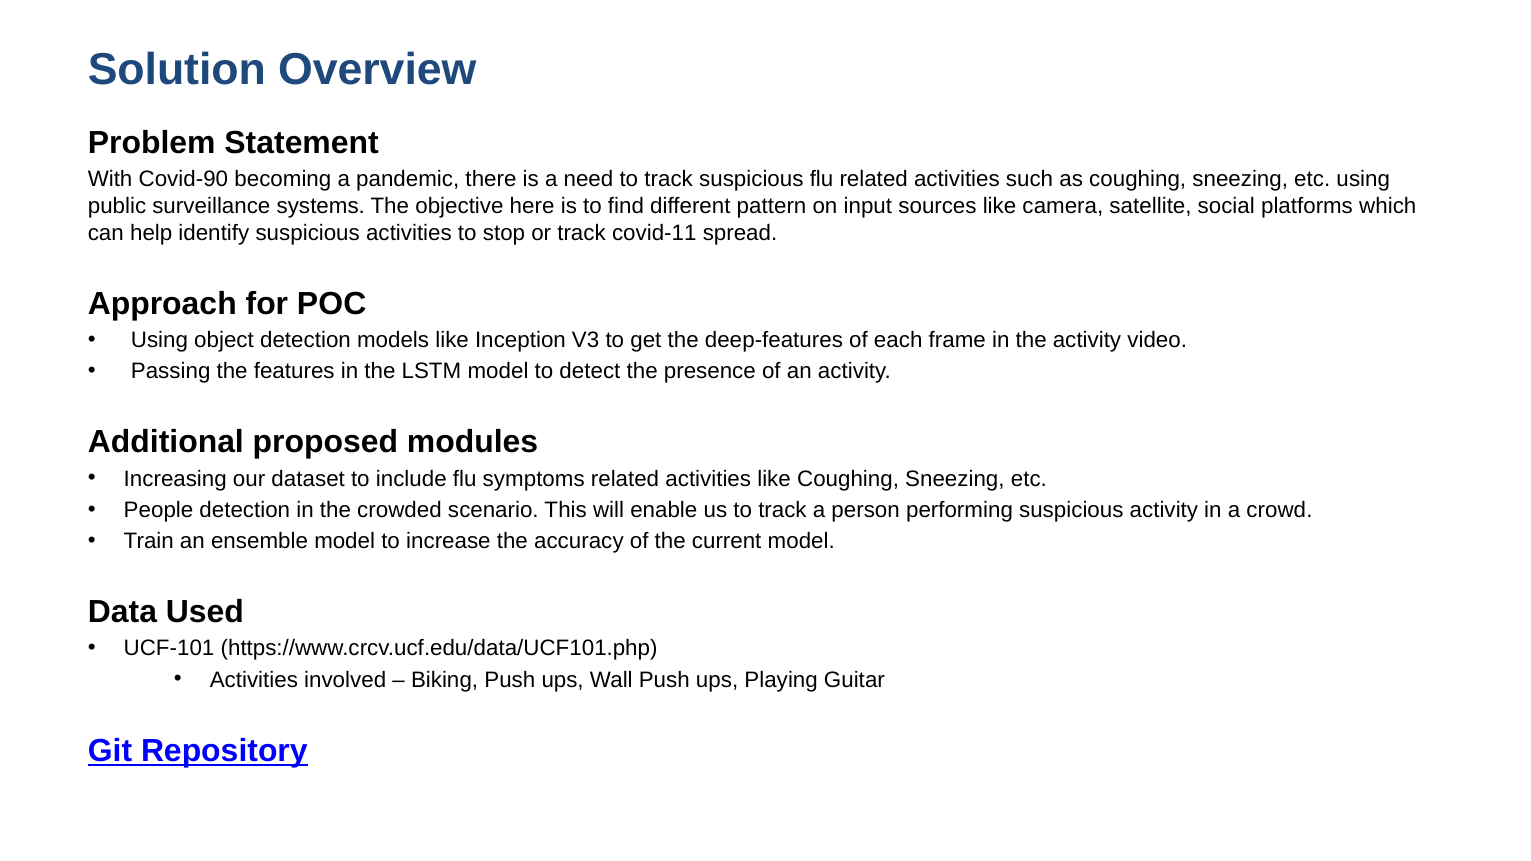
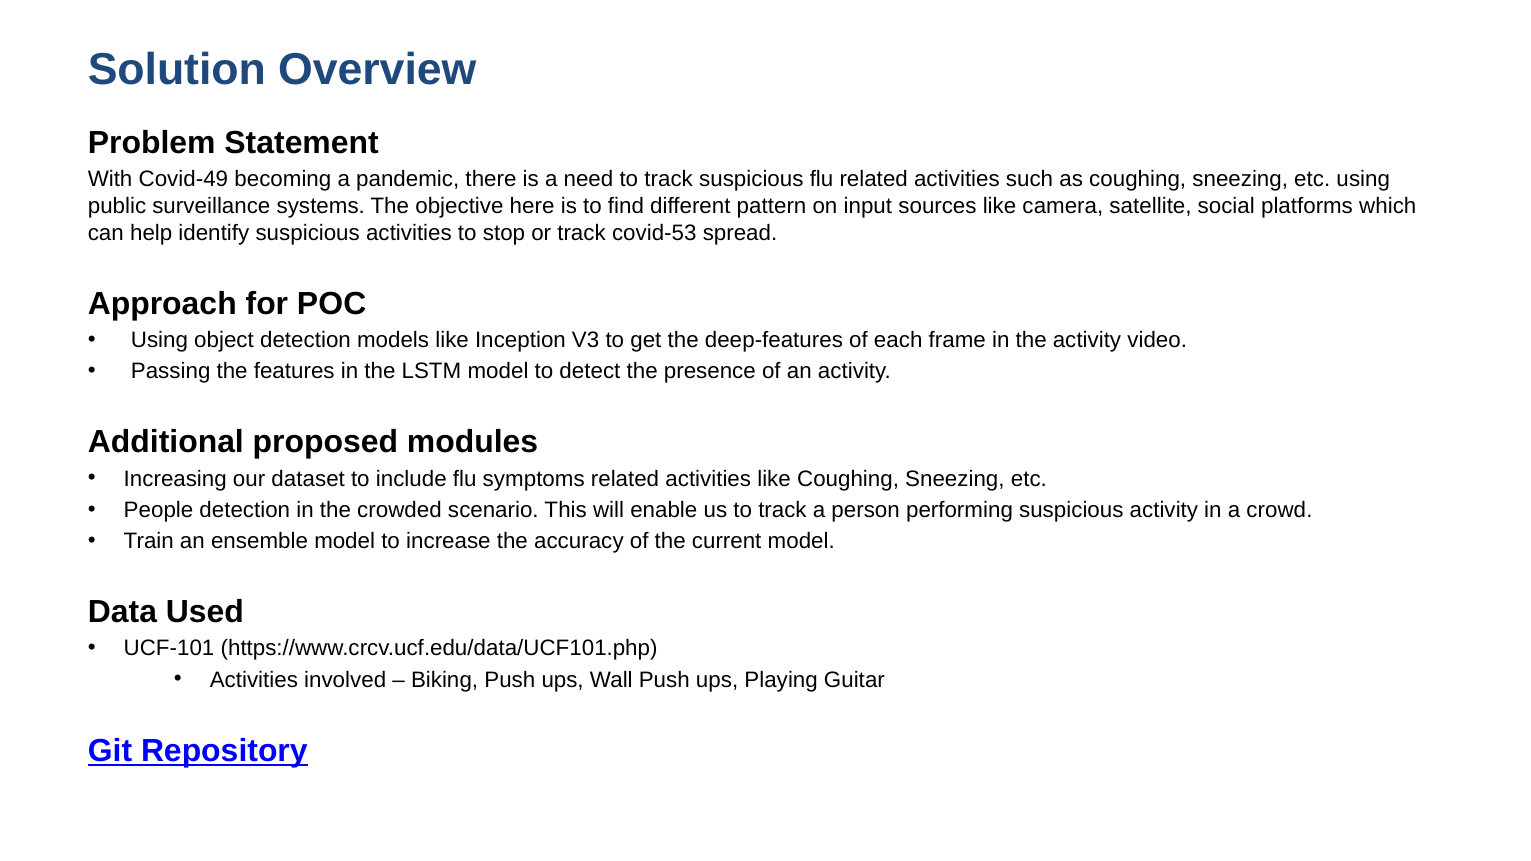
Covid-90: Covid-90 -> Covid-49 (183, 179)
covid-11: covid-11 -> covid-53 (654, 233)
